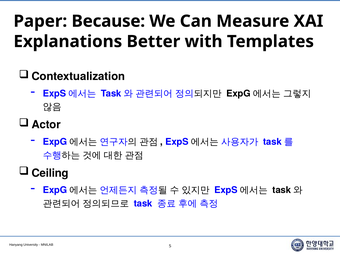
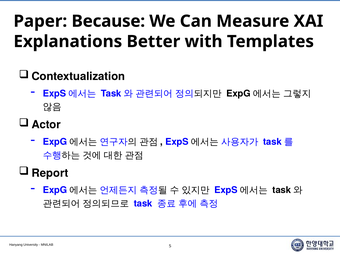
Ceiling: Ceiling -> Report (50, 173)
